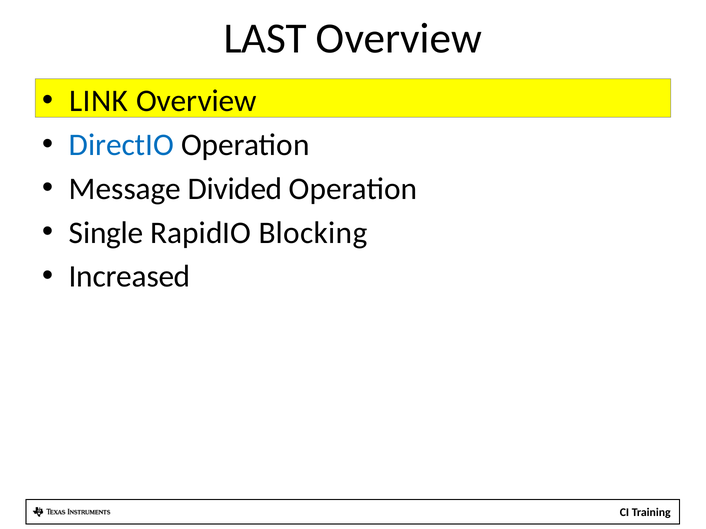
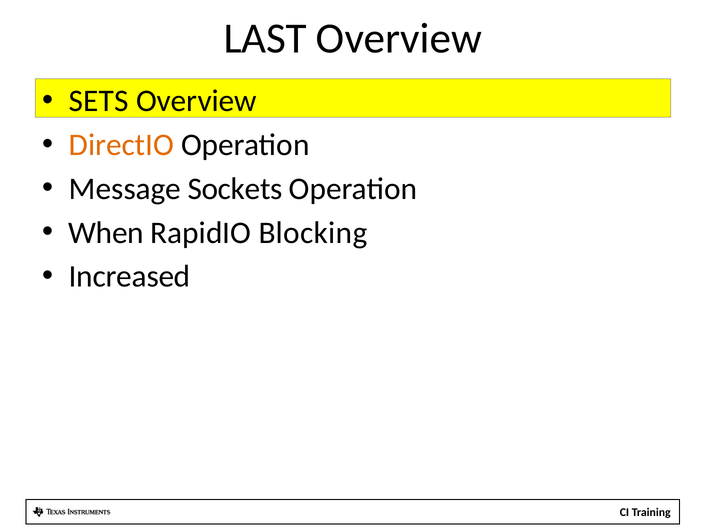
LINK: LINK -> SETS (99, 101)
DirectIO colour: blue -> orange (121, 145)
Divided: Divided -> Sockets (235, 189)
Single: Single -> When (106, 233)
